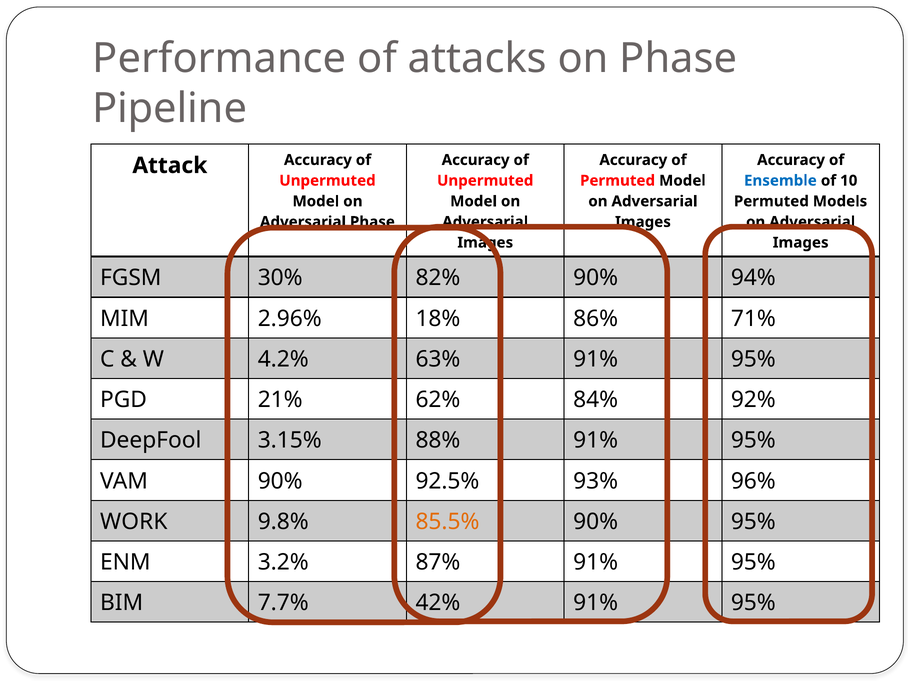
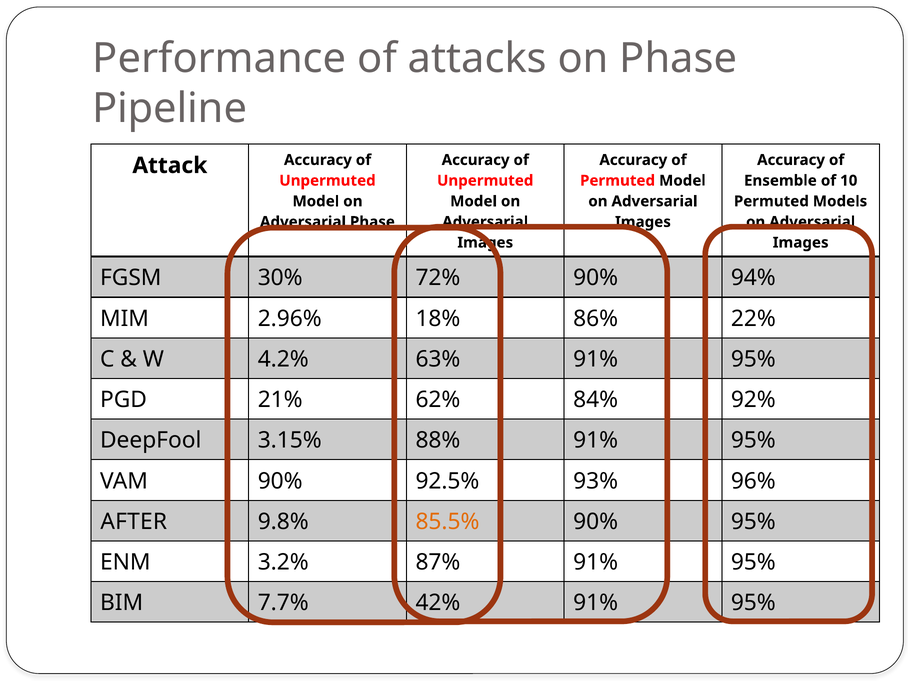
Ensemble colour: blue -> black (780, 181)
82%: 82% -> 72% (438, 278)
71%: 71% -> 22% (753, 318)
WORK: WORK -> AFTER (134, 521)
